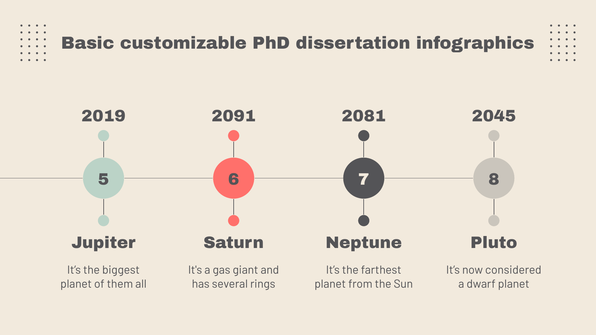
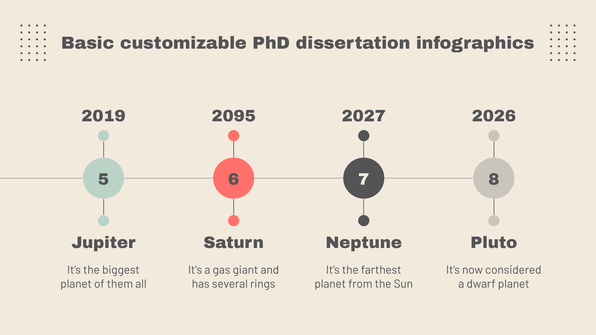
2091: 2091 -> 2095 (234, 116)
2081: 2081 -> 2027 (364, 116)
2045: 2045 -> 2026 (494, 116)
